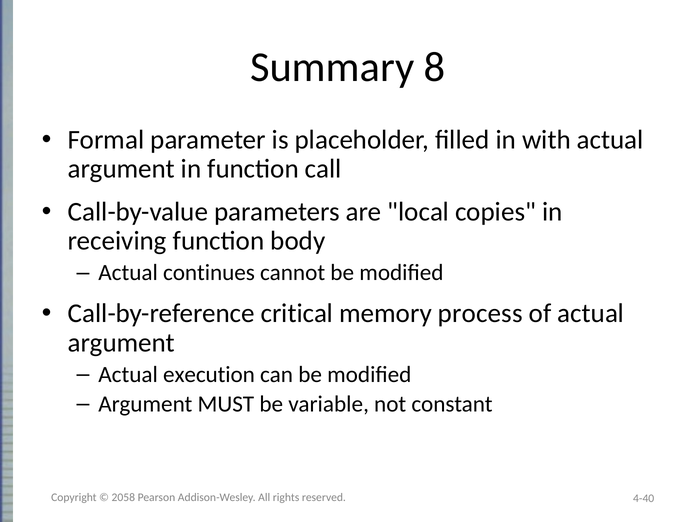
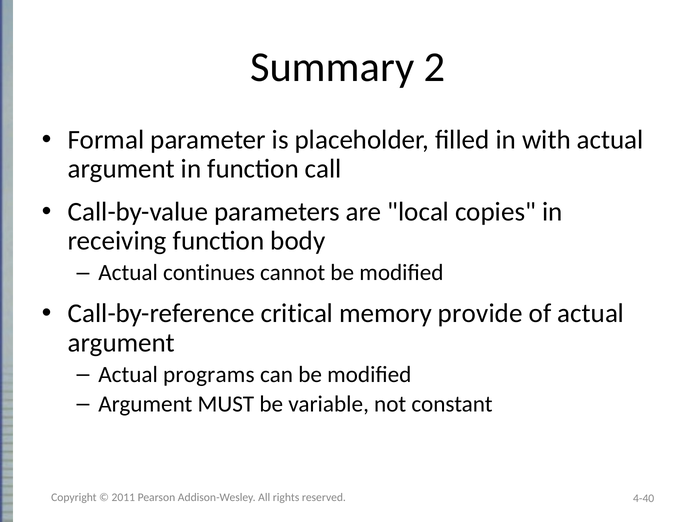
8: 8 -> 2 (435, 67)
process: process -> provide (480, 313)
execution: execution -> programs (209, 374)
2058: 2058 -> 2011 (123, 497)
